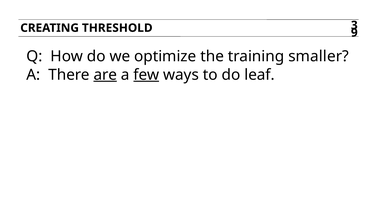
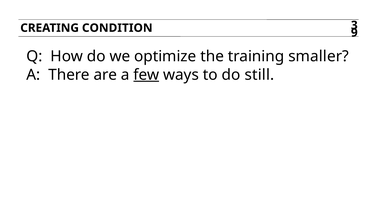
THRESHOLD: THRESHOLD -> CONDITION (117, 28)
are underline: present -> none (105, 75)
leaf: leaf -> still (259, 75)
